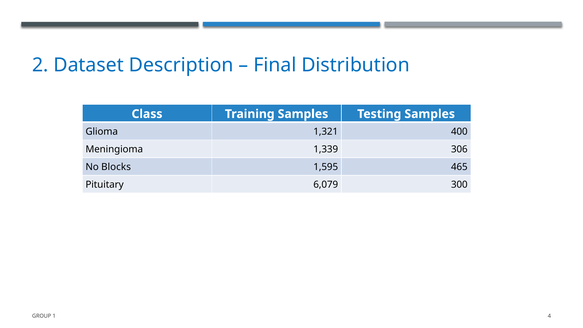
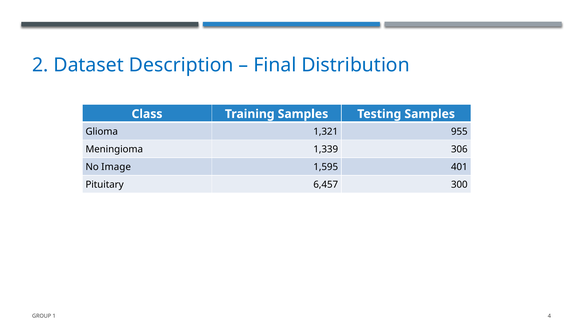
400: 400 -> 955 (459, 132)
Blocks: Blocks -> Image (116, 167)
465: 465 -> 401 (459, 167)
6,079: 6,079 -> 6,457 (326, 185)
